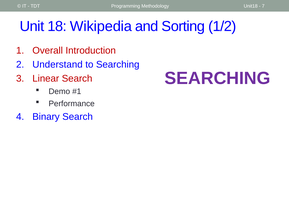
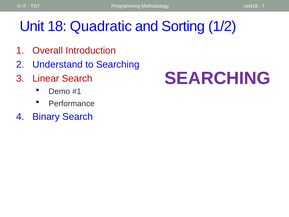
Wikipedia: Wikipedia -> Quadratic (101, 26)
